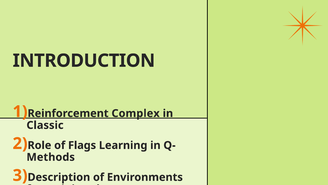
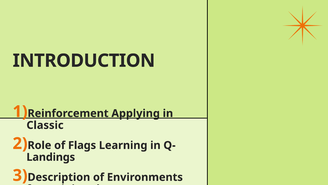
Complex: Complex -> Applying (136, 113)
Methods: Methods -> Landings (51, 157)
